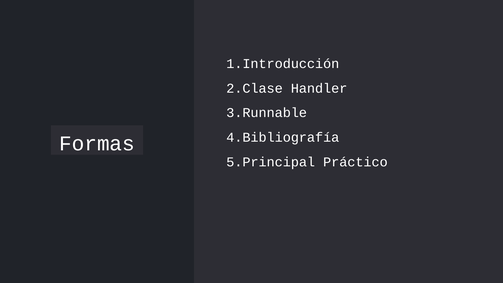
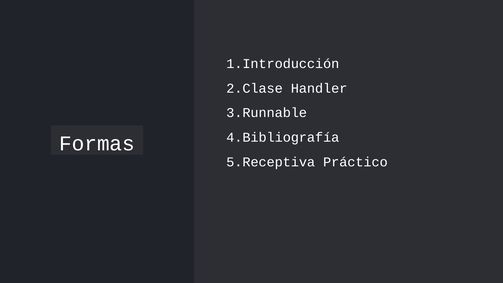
5.Principal: 5.Principal -> 5.Receptiva (271, 162)
